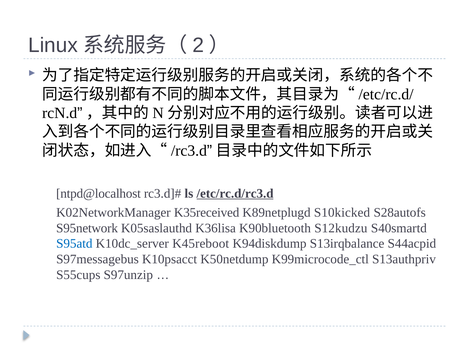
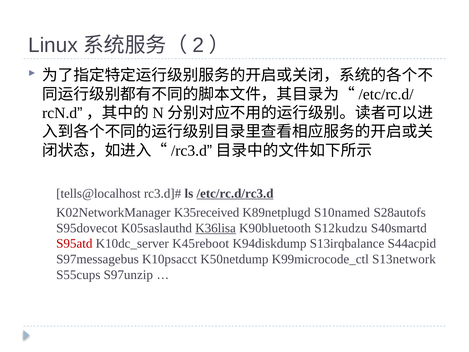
ntpd@localhost: ntpd@localhost -> tells@localhost (98, 193)
S10kicked: S10kicked -> S10named (342, 212)
S95network: S95network -> S95dovecot (87, 228)
K36lisa underline: none -> present (216, 228)
S95atd colour: blue -> red (74, 244)
S13authpriv: S13authpriv -> S13network (404, 259)
